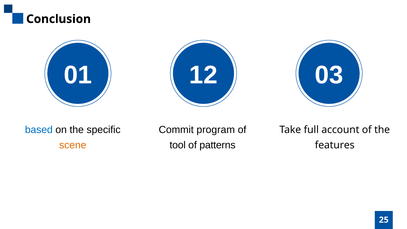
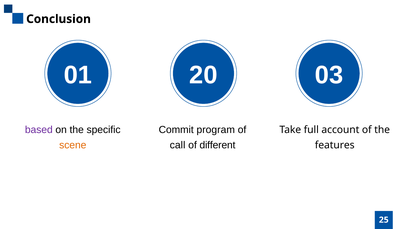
12: 12 -> 20 (203, 75)
based colour: blue -> purple (39, 130)
tool: tool -> call (178, 145)
patterns: patterns -> different (217, 145)
